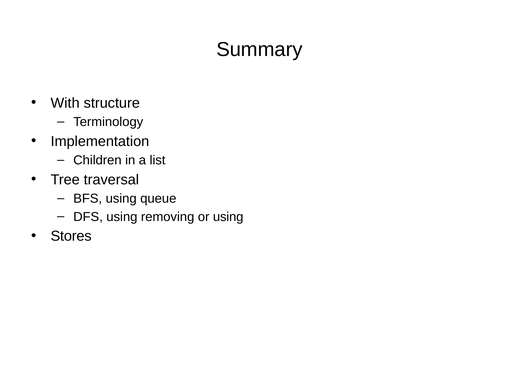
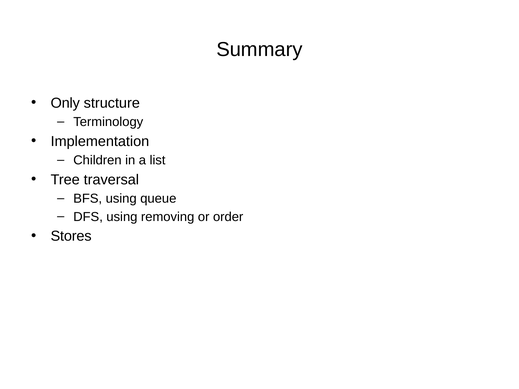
With: With -> Only (65, 103)
or using: using -> order (228, 217)
